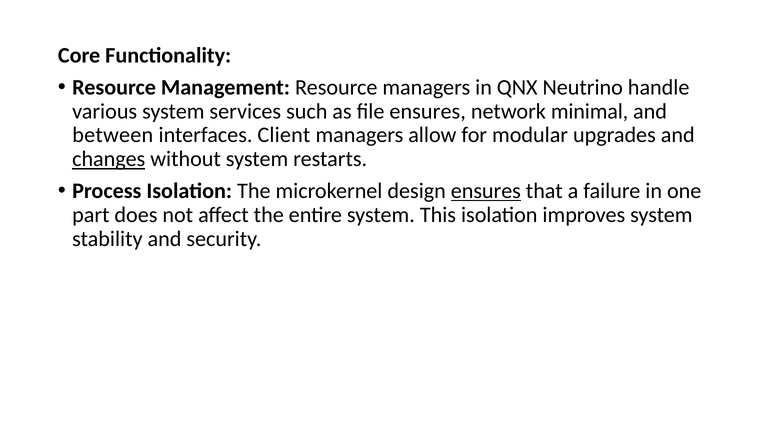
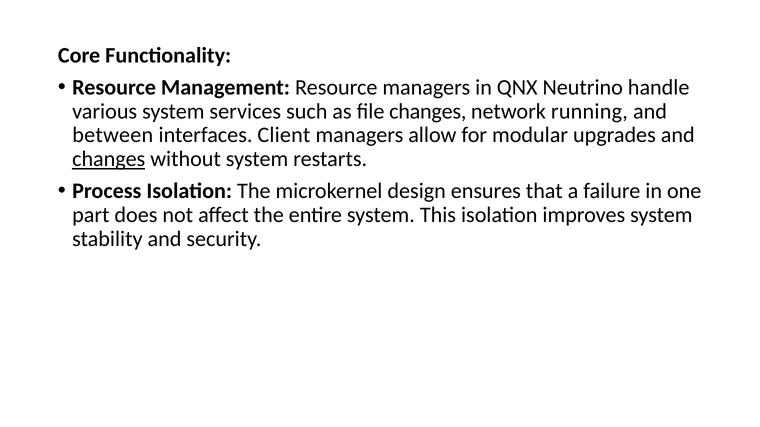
file ensures: ensures -> changes (428, 111)
minimal: minimal -> running (589, 111)
ensures underline: present -> none (486, 191)
